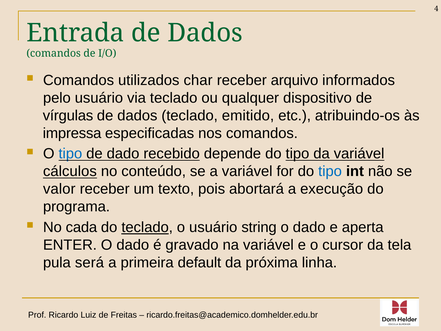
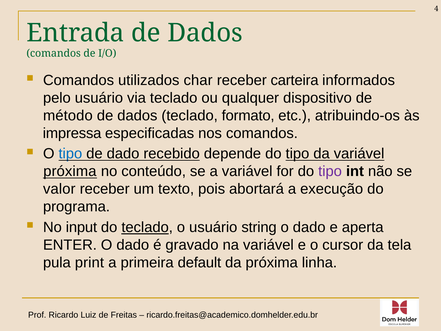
arquivo: arquivo -> carteira (295, 80)
vírgulas: vírgulas -> método (68, 115)
emitido: emitido -> formato (248, 115)
cálculos: cálculos -> próxima (70, 171)
tipo colour: blue -> purple (330, 171)
cada: cada -> input (81, 227)
será: será -> print (89, 262)
